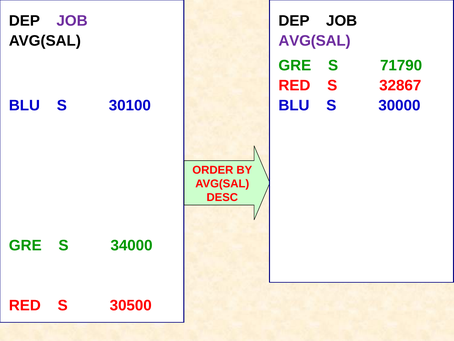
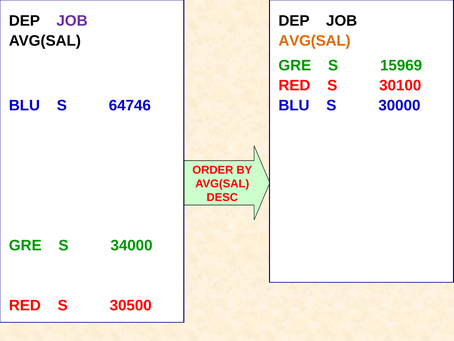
AVG(SAL colour: purple -> orange (315, 41)
71790: 71790 -> 15969 (401, 65)
32867: 32867 -> 30100 (400, 85)
30100: 30100 -> 64746 (130, 105)
